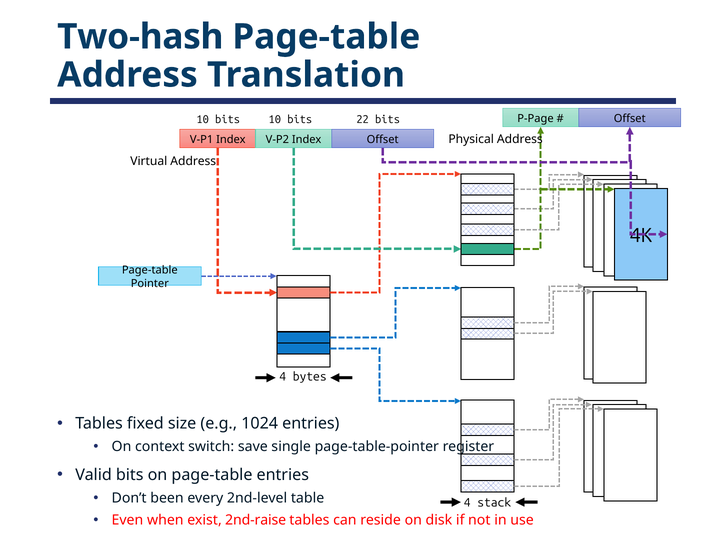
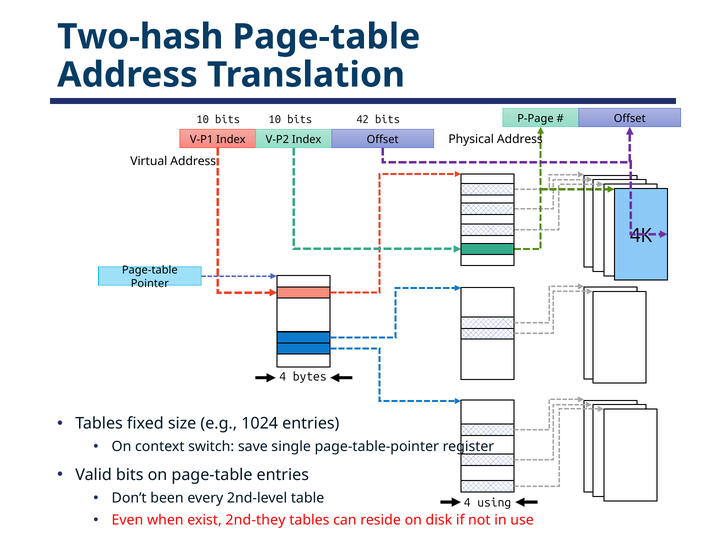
22: 22 -> 42 (363, 120)
stack: stack -> using (494, 502)
2nd-raise: 2nd-raise -> 2nd-they (255, 520)
